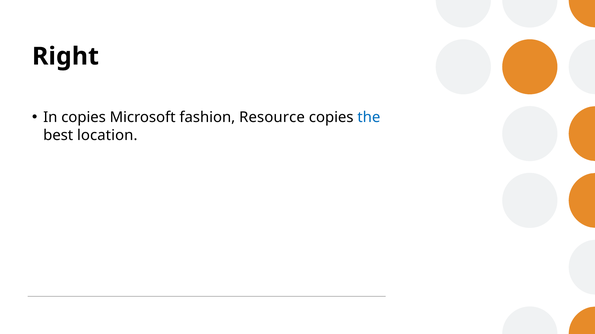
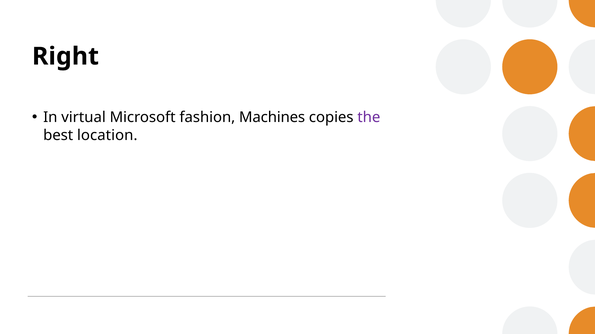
In copies: copies -> virtual (84, 118)
Resource: Resource -> Machines (272, 118)
the colour: blue -> purple (369, 118)
